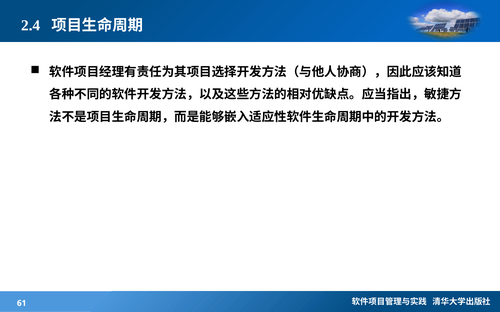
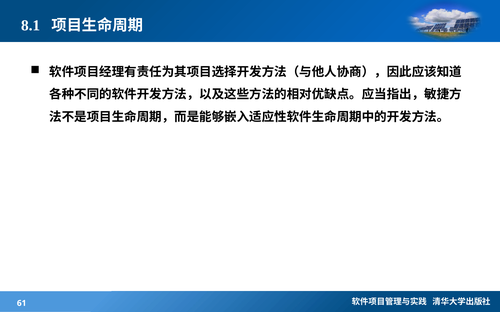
2.4: 2.4 -> 8.1 (31, 25)
